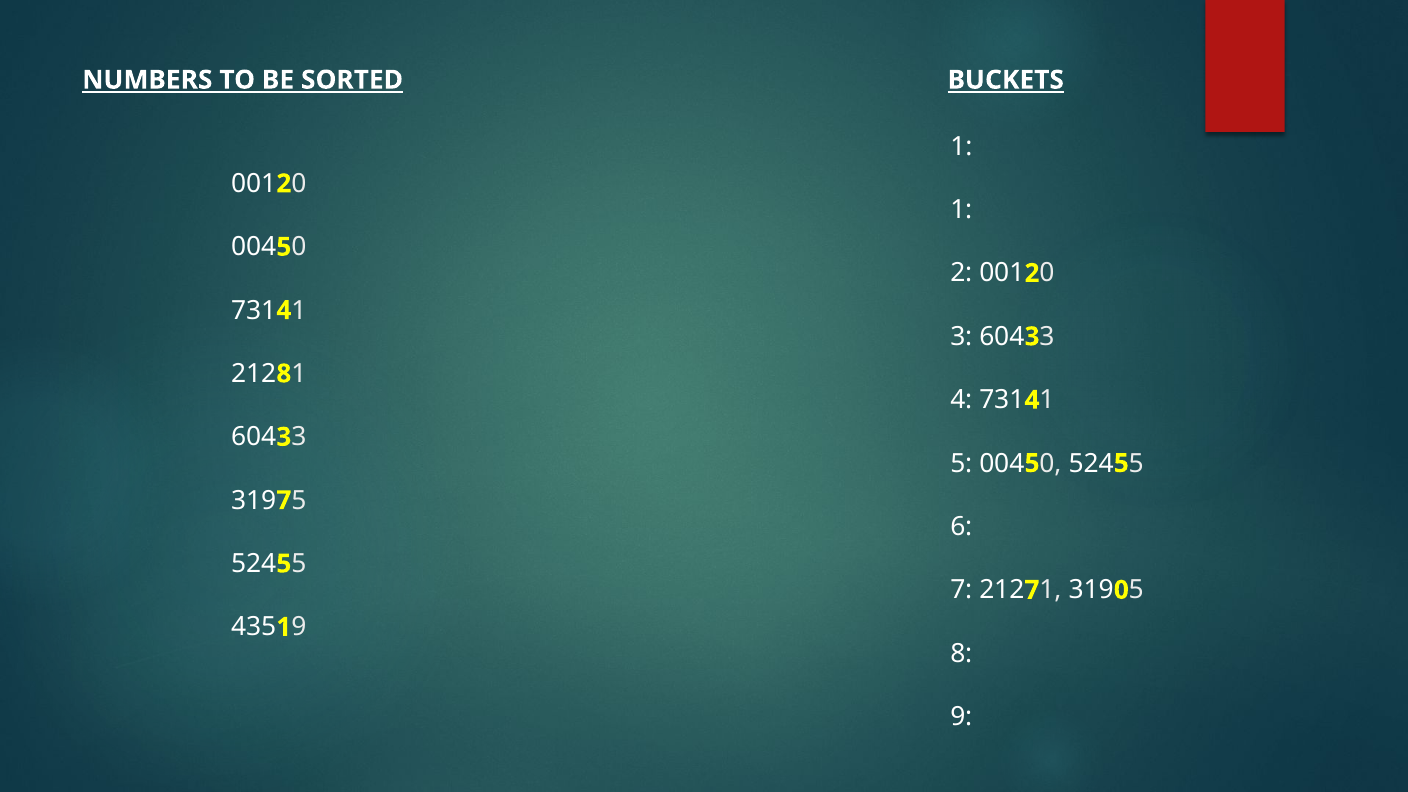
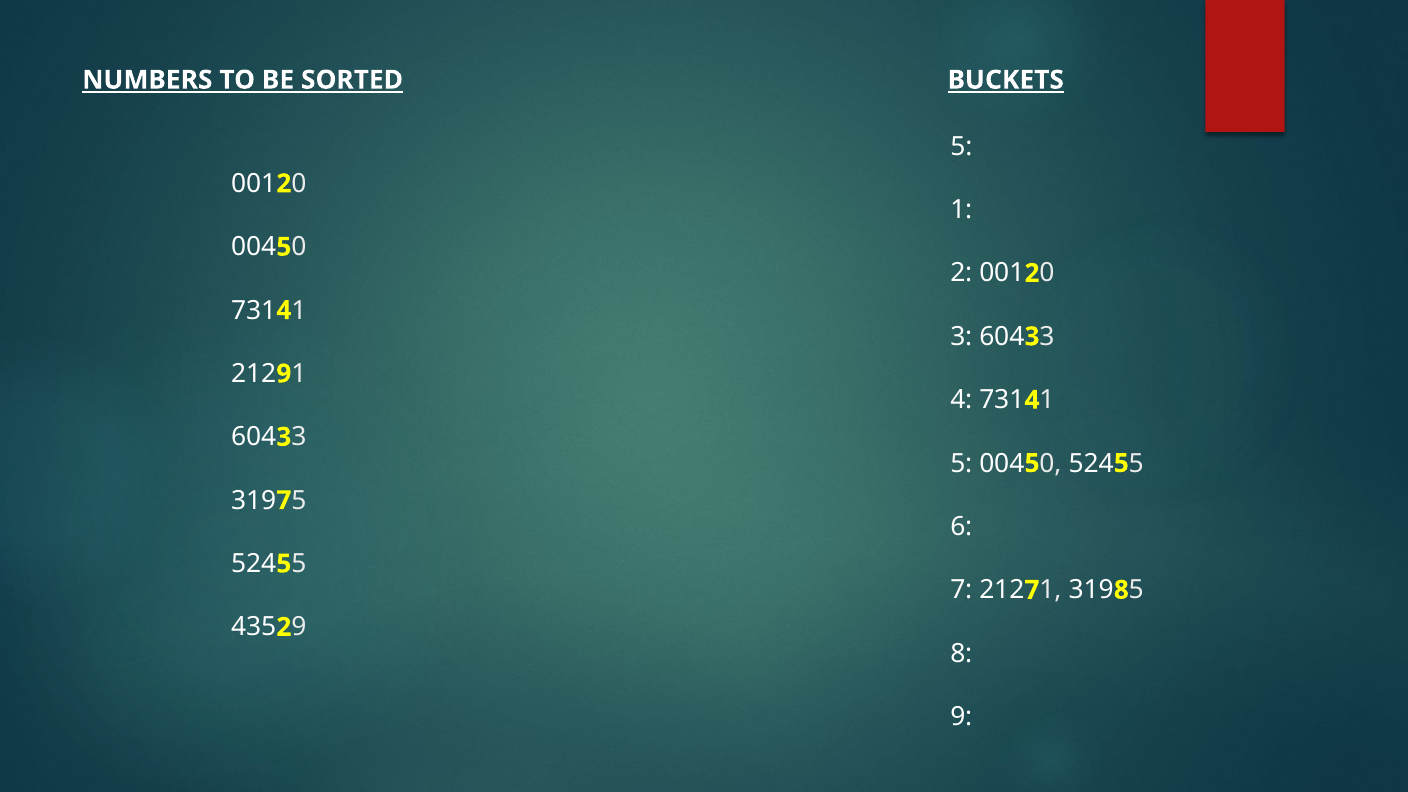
1: 1 -> 5 (961, 147)
8: 8 -> 9 (284, 374)
0: 0 -> 8 (1121, 590)
1: 1 -> 2 (284, 627)
